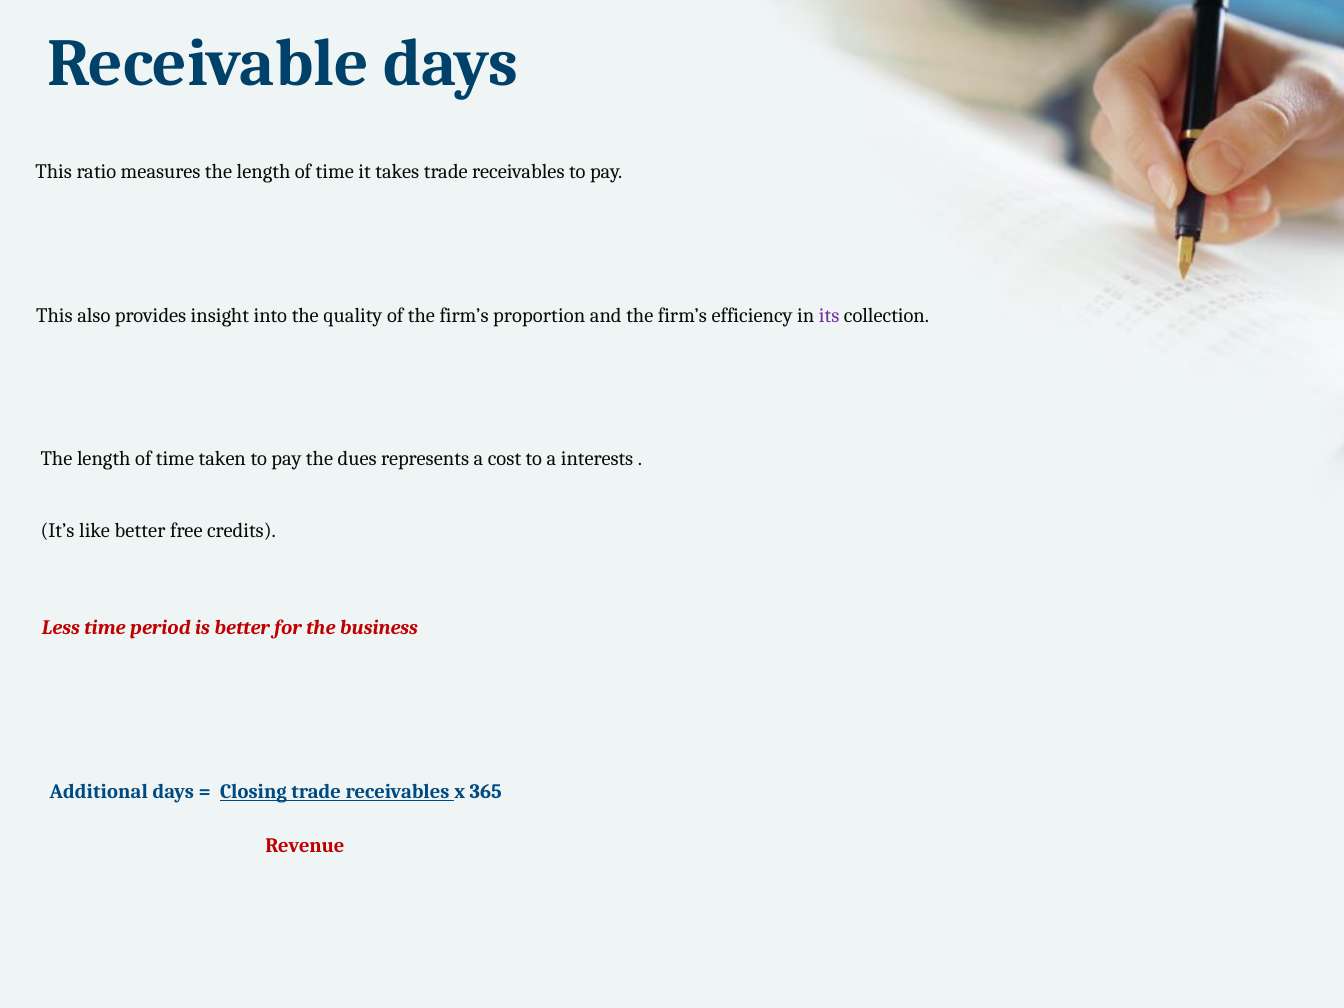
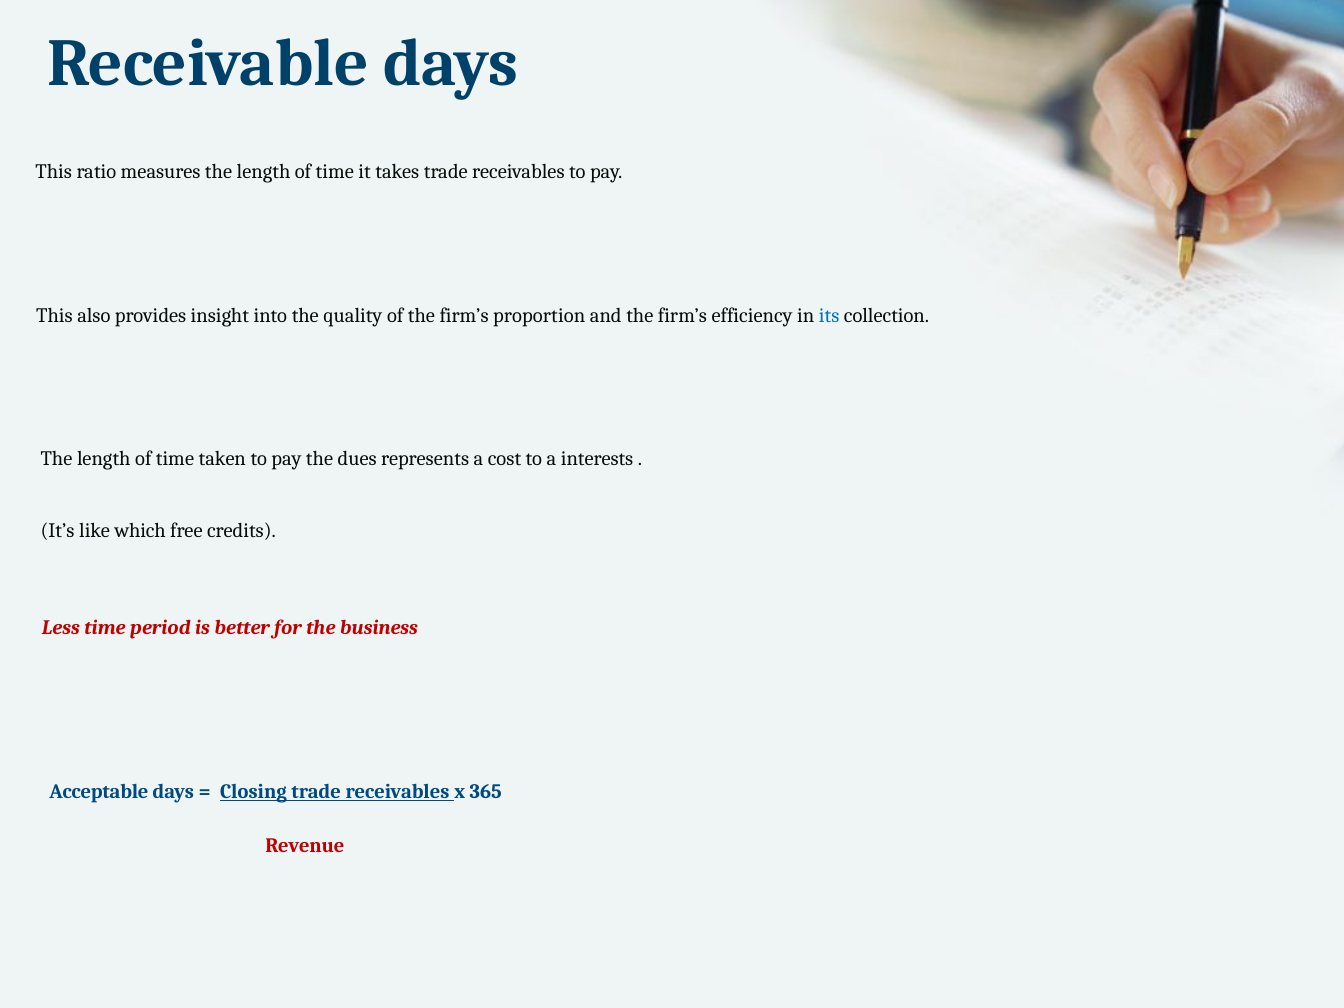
its colour: purple -> blue (829, 316)
like better: better -> which (140, 531)
Additional: Additional -> Acceptable (99, 791)
